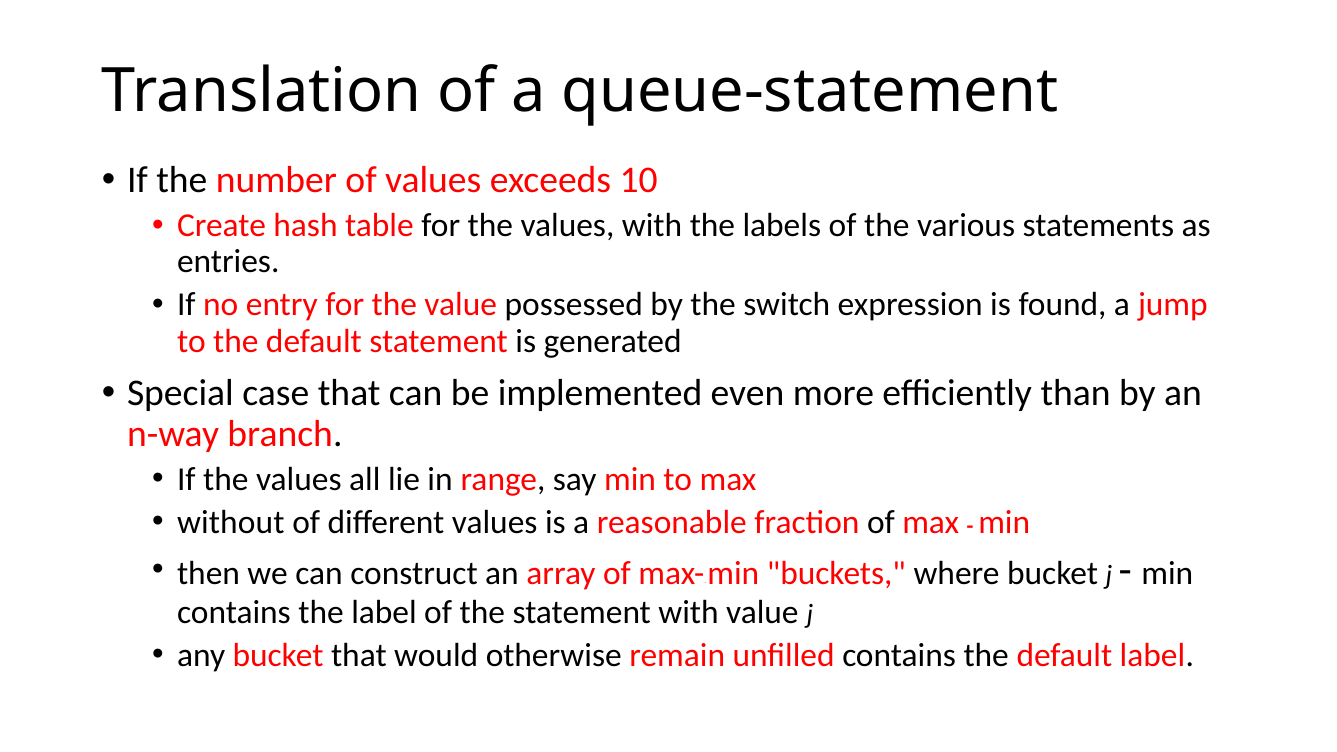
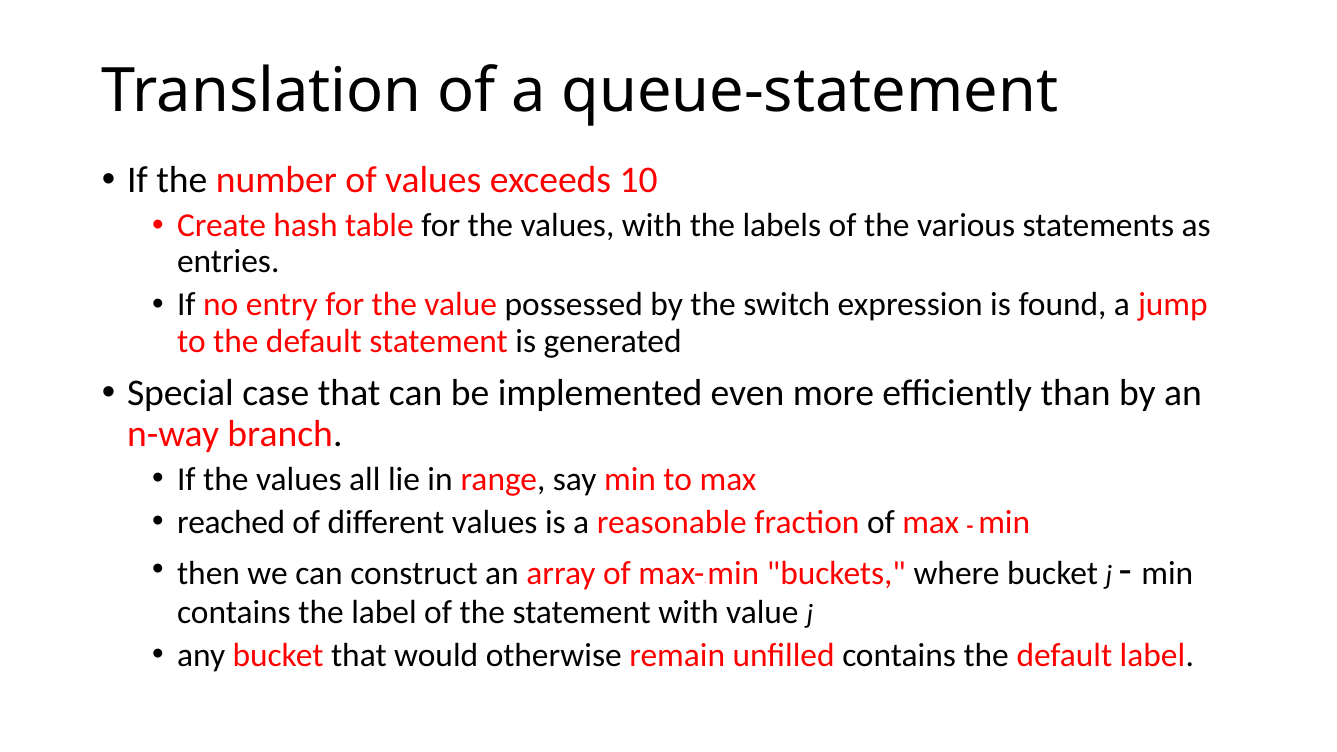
without: without -> reached (231, 522)
